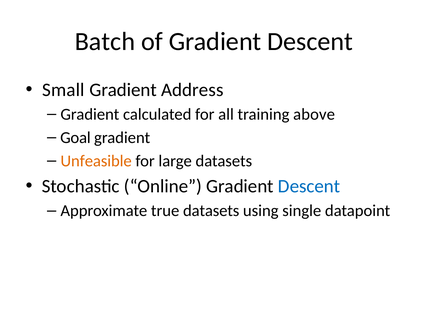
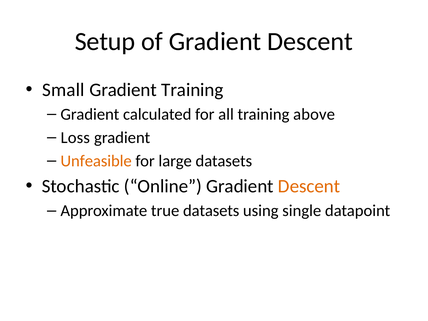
Batch: Batch -> Setup (105, 41)
Gradient Address: Address -> Training (192, 90)
Goal: Goal -> Loss (75, 138)
Descent colour: blue -> orange (309, 186)
